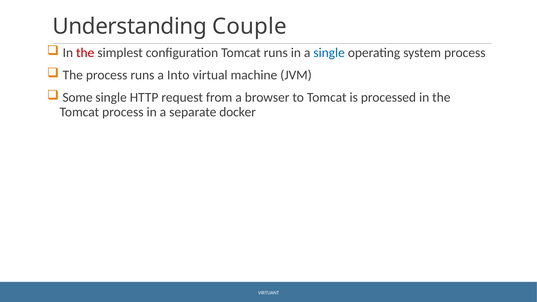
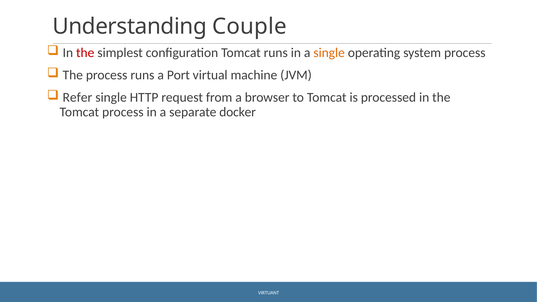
single colour: blue -> orange (329, 53)
Into: Into -> Port (178, 75)
Some: Some -> Refer (77, 97)
